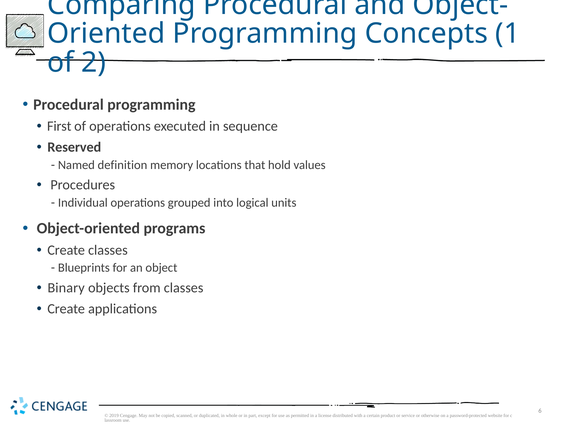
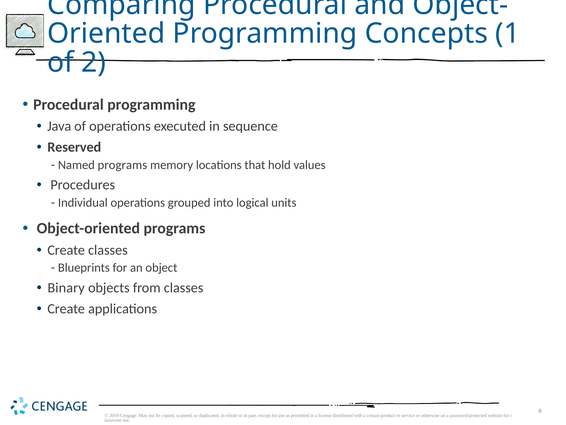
First: First -> Java (59, 126)
Named definition: definition -> programs (122, 165)
